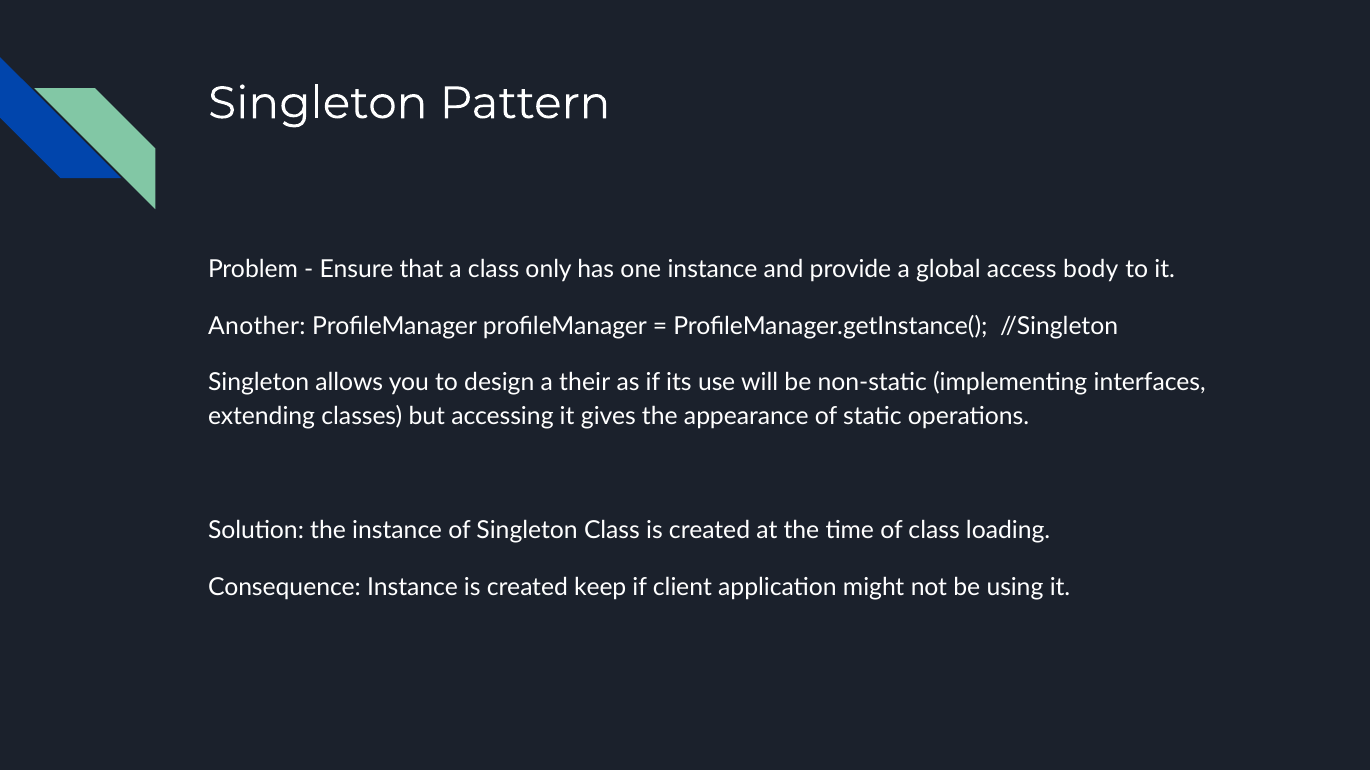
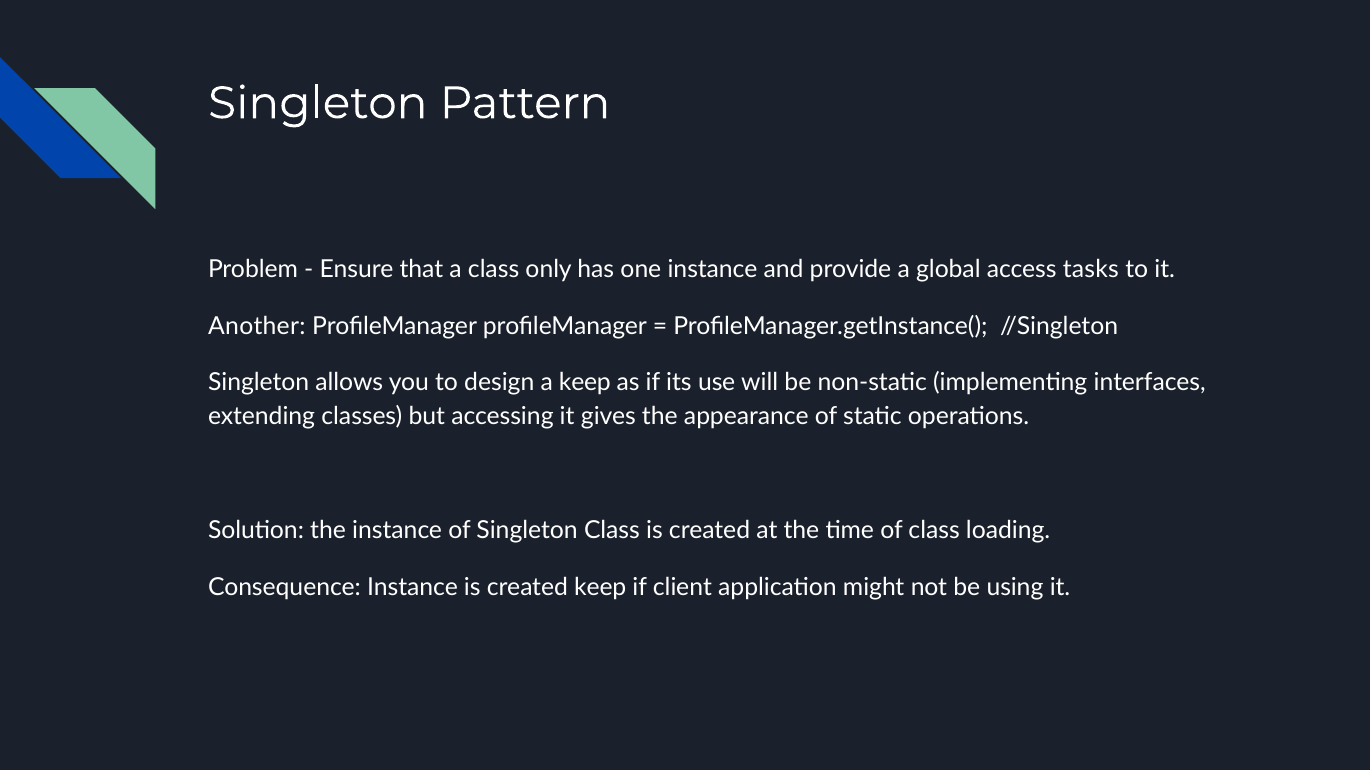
body: body -> tasks (1091, 269)
a their: their -> keep (585, 383)
